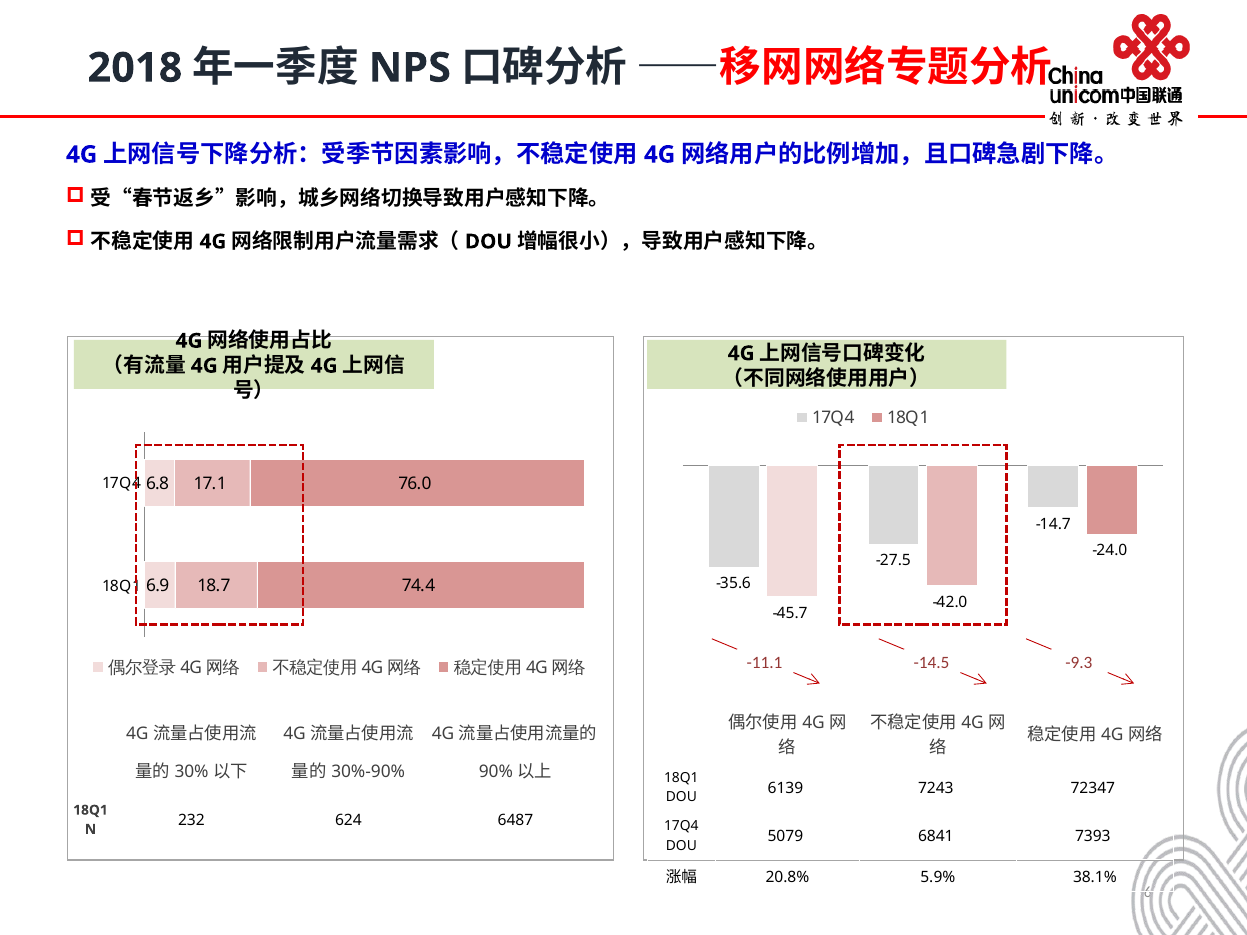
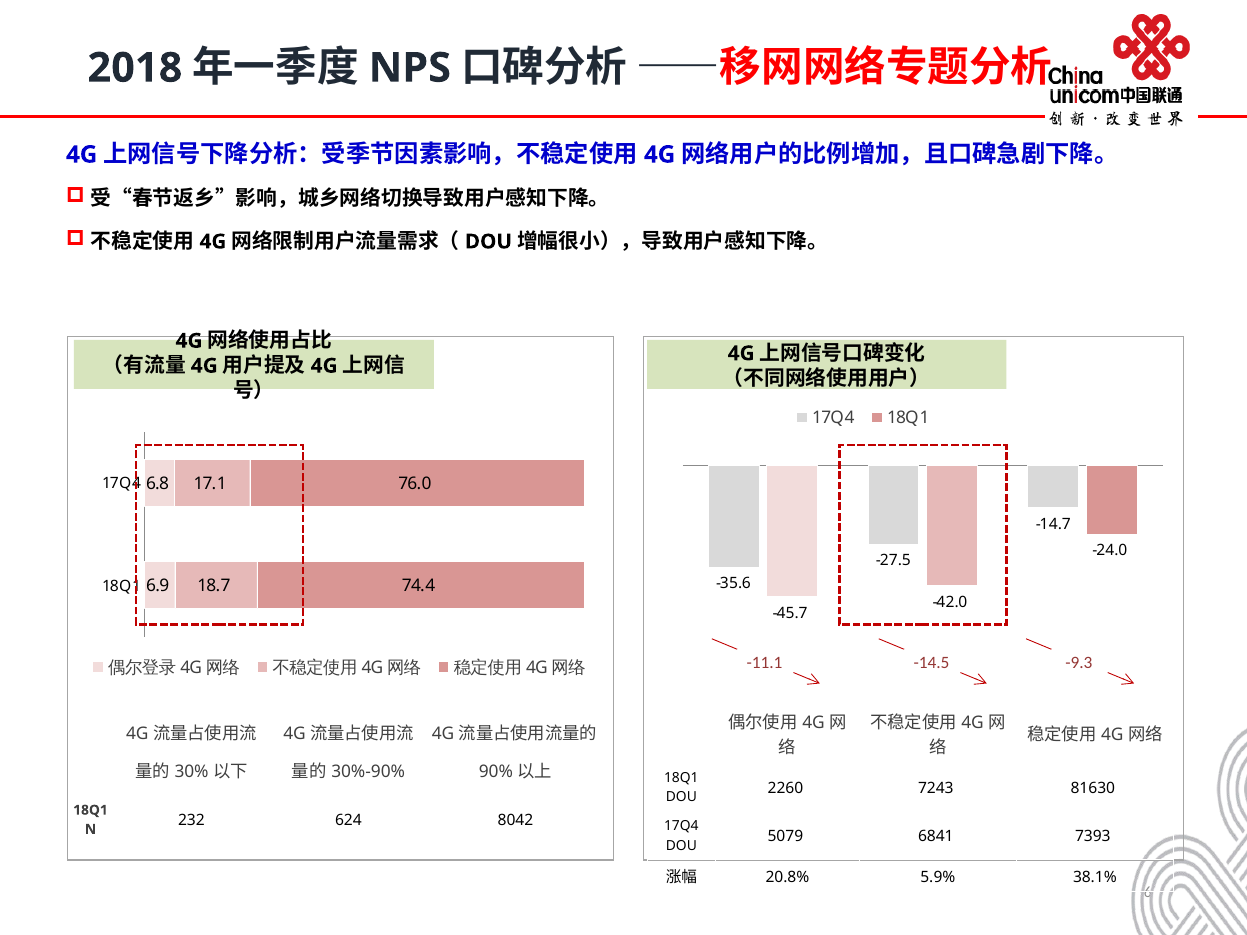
6139: 6139 -> 2260 (785, 789)
72347: 72347 -> 81630 (1093, 789)
6487: 6487 -> 8042 (516, 821)
